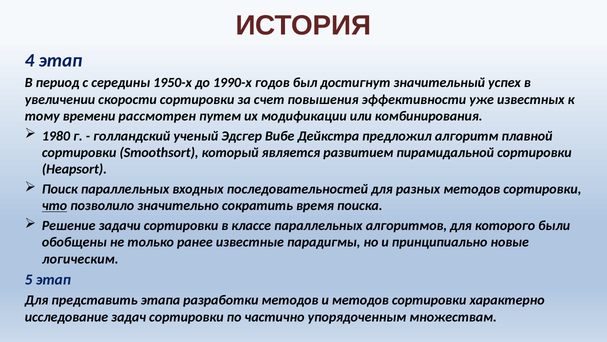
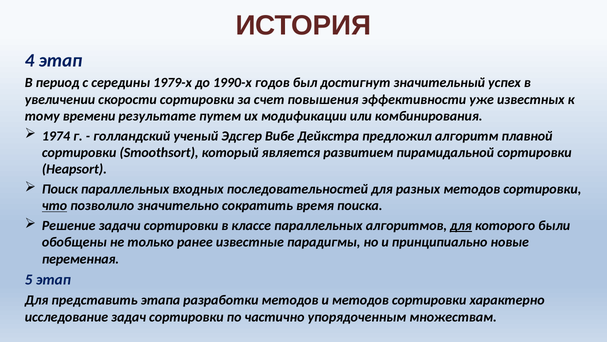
1950-х: 1950-х -> 1979-х (173, 83)
рассмотрен: рассмотрен -> результате (157, 116)
1980: 1980 -> 1974 (56, 136)
для underline: none -> present (461, 225)
логическим: логическим -> переменная (80, 259)
